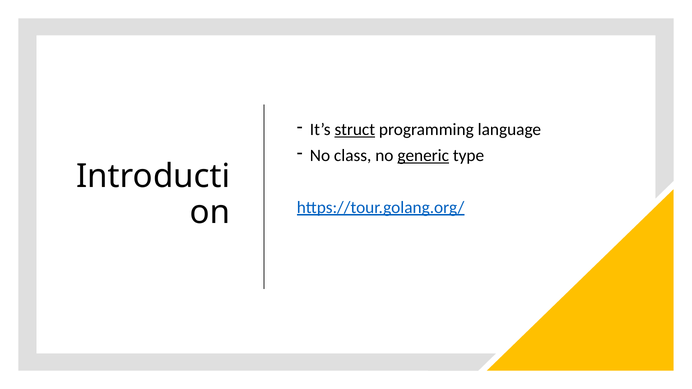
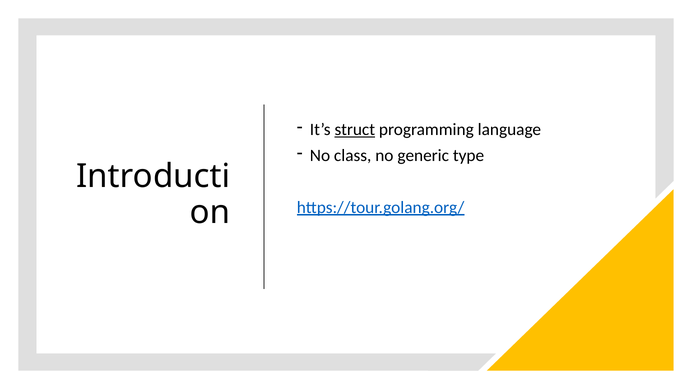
generic underline: present -> none (423, 156)
